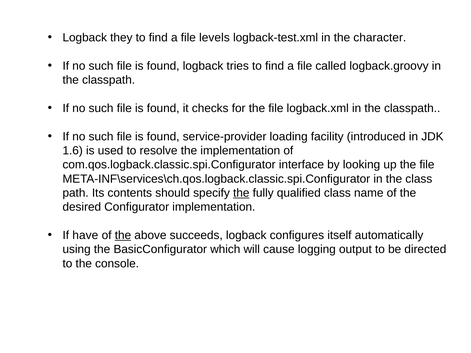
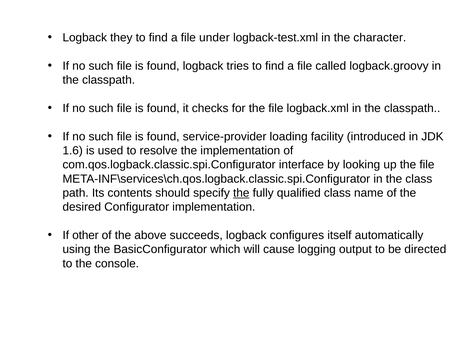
levels: levels -> under (214, 38)
have: have -> other (85, 235)
the underline: present -> none (123, 235)
